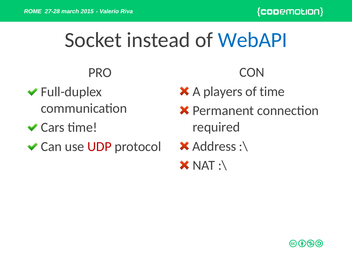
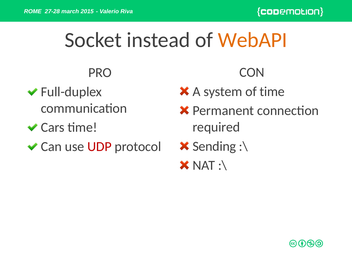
WebAPI colour: blue -> orange (253, 40)
players: players -> system (223, 91)
Address: Address -> Sending (214, 146)
